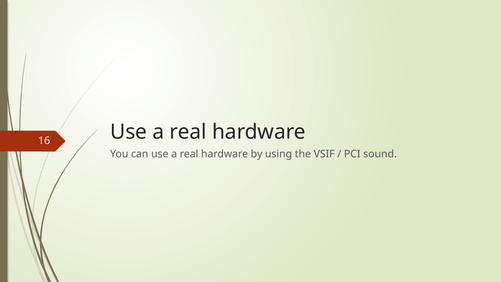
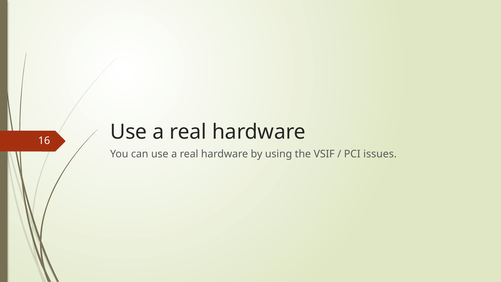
sound: sound -> issues (380, 154)
